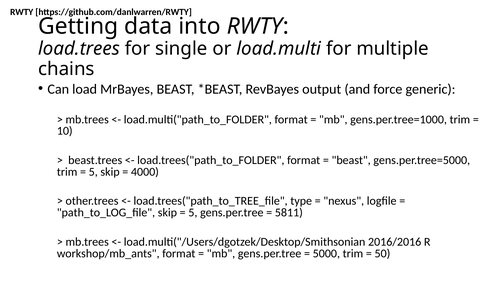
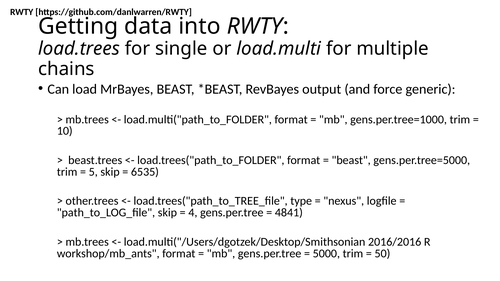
4000: 4000 -> 6535 (145, 172)
5: 5 -> 4 (193, 213)
5811: 5811 -> 4841 (289, 213)
